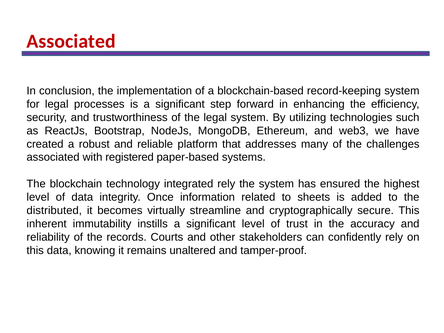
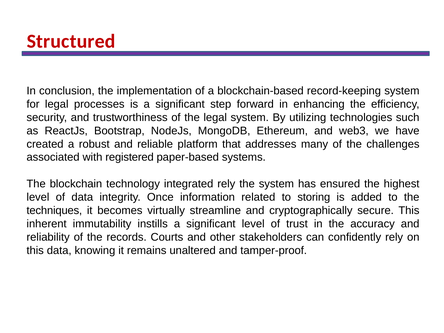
Associated: Associated -> Structured (71, 41)
sheets: sheets -> storing (314, 197)
distributed: distributed -> techniques (54, 211)
